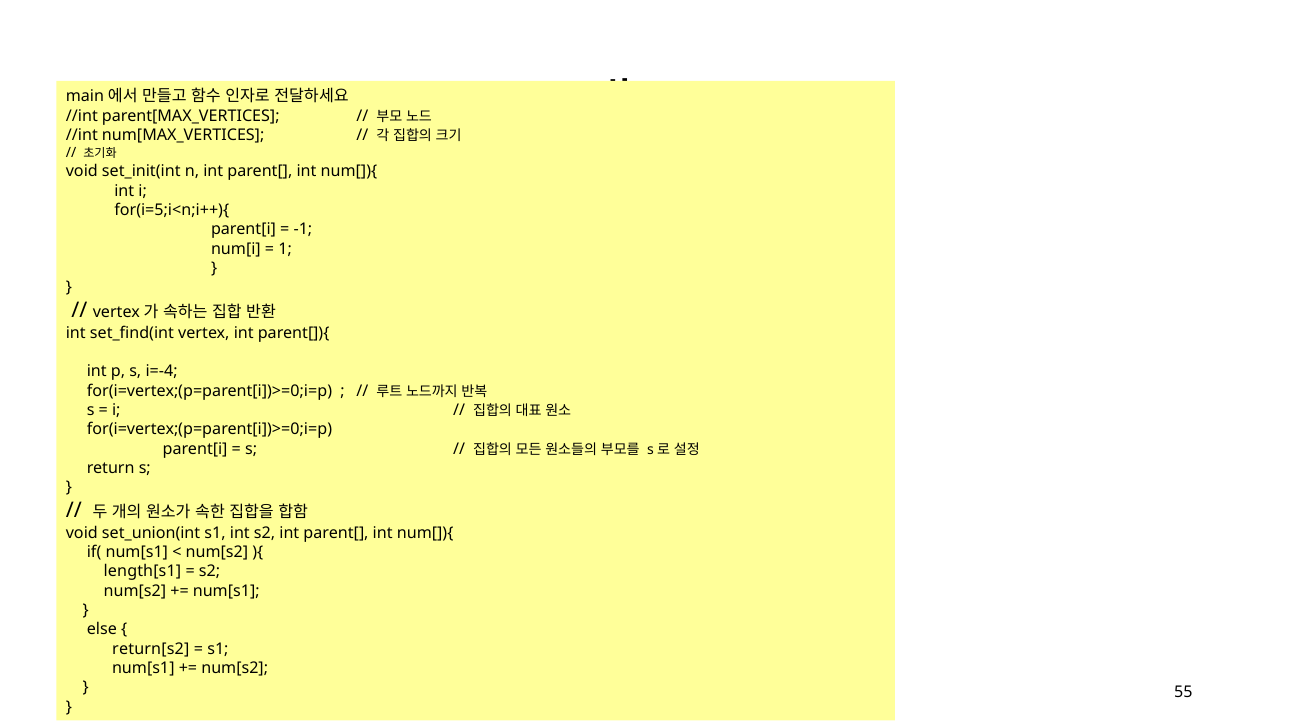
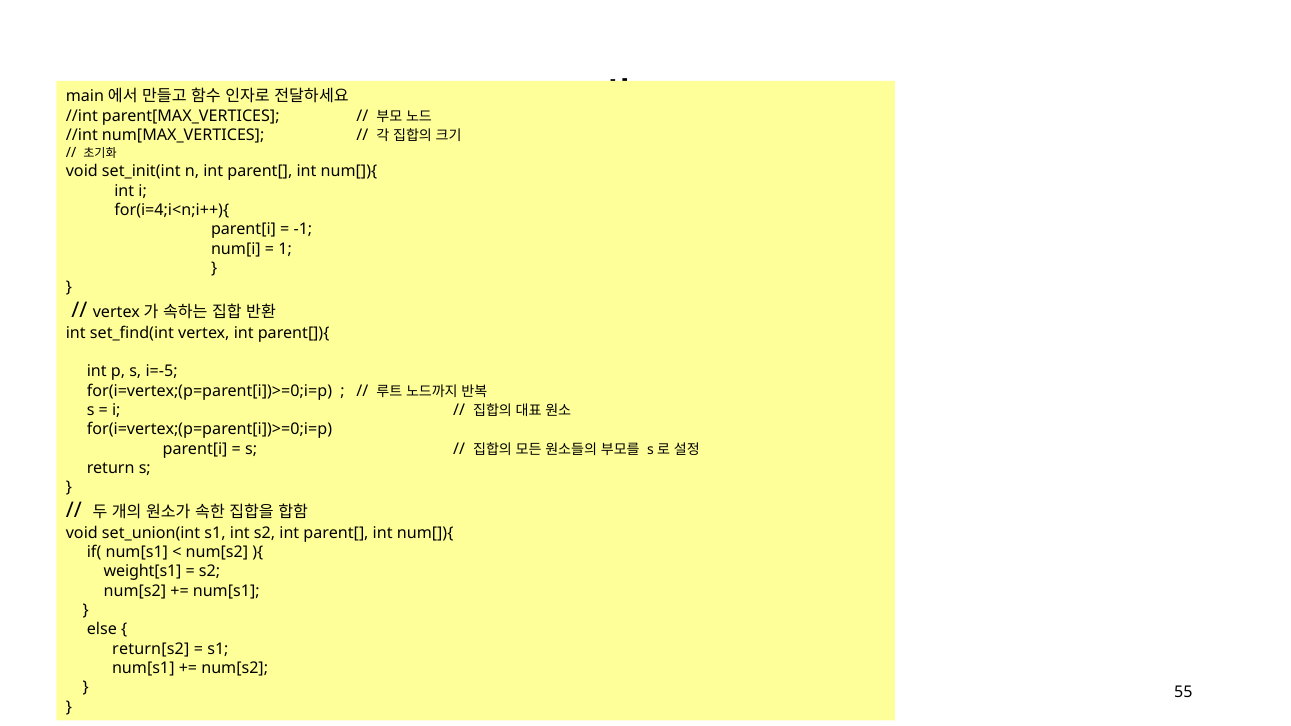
for(i=5;i<n;i++){: for(i=5;i<n;i++){ -> for(i=4;i<n;i++){ (172, 210)
i=-4: i=-4 -> i=-5 (162, 372)
length[s1: length[s1 -> weight[s1 (143, 572)
